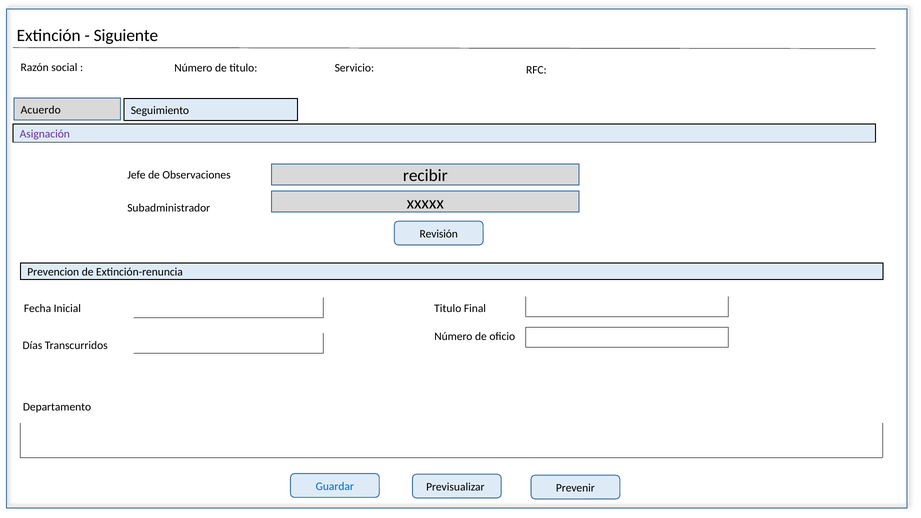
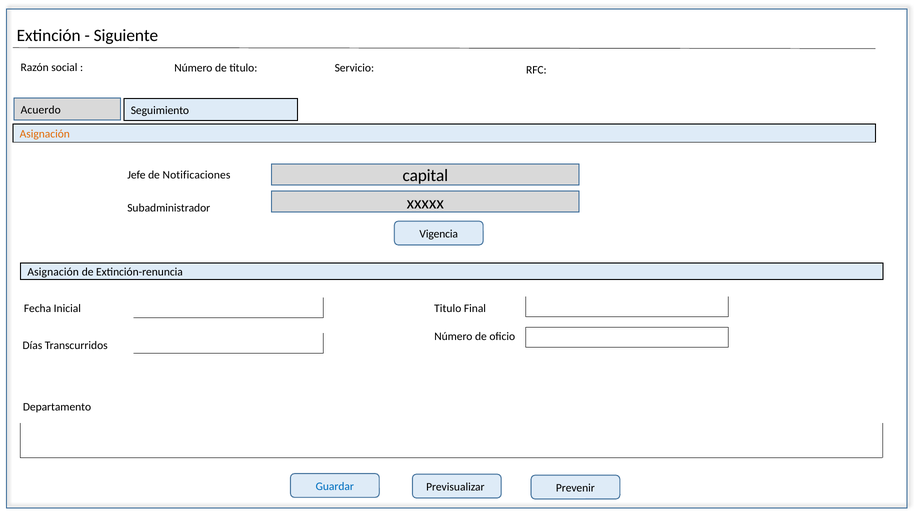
Asignación colour: purple -> orange (45, 134)
recibir: recibir -> capital (425, 176)
Observaciones: Observaciones -> Notificaciones (197, 175)
Revisión: Revisión -> Vigencia (439, 234)
Prevencion: Prevencion -> Asignación (53, 272)
